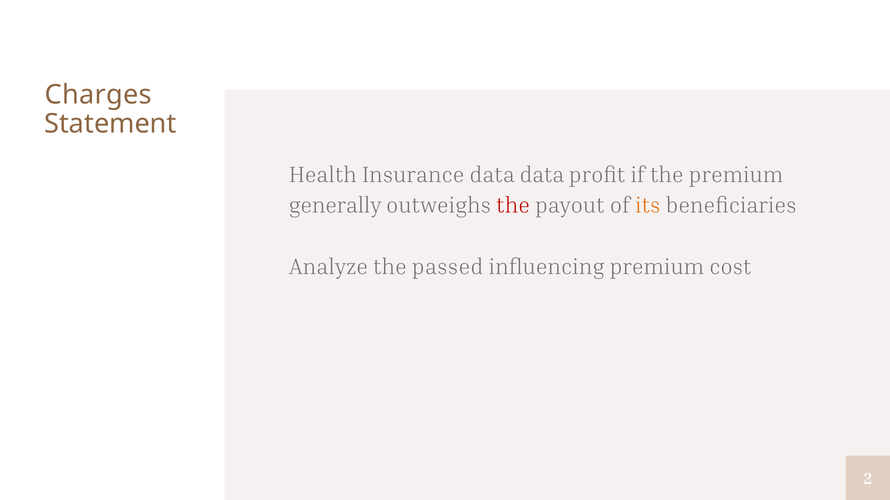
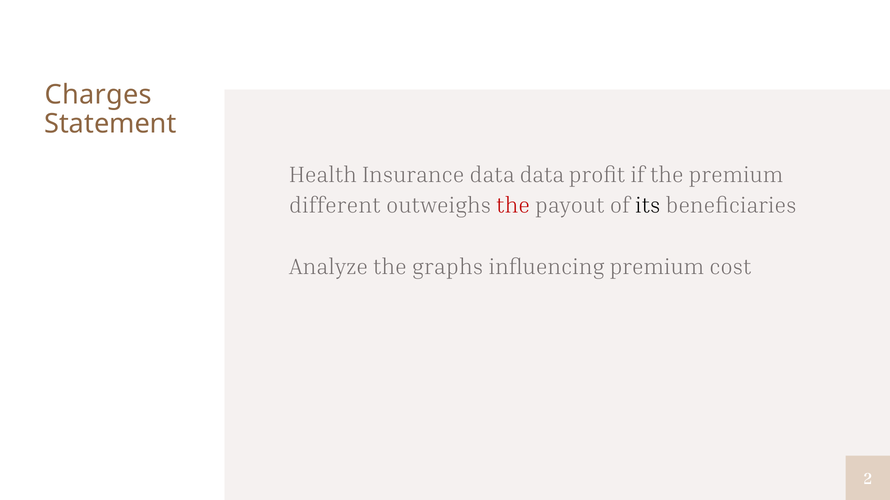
generally: generally -> different (335, 206)
its colour: orange -> black (648, 206)
passed: passed -> graphs (448, 267)
